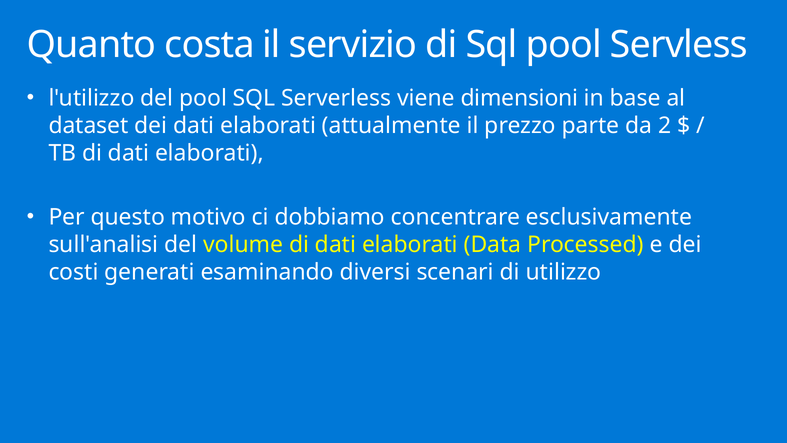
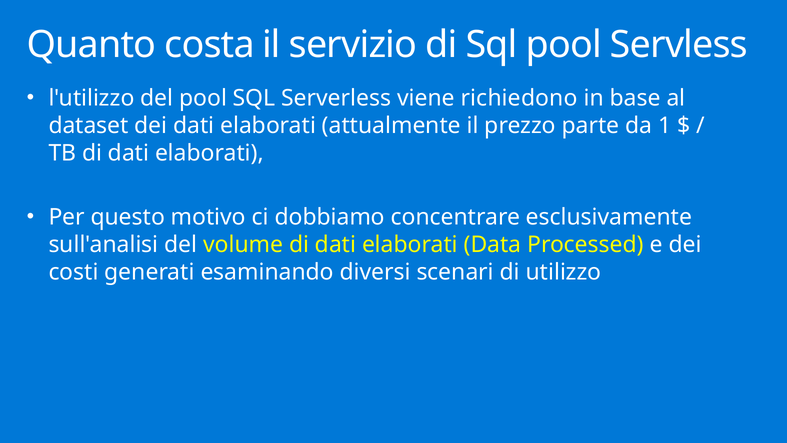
dimensioni: dimensioni -> richiedono (519, 98)
2: 2 -> 1 (665, 125)
